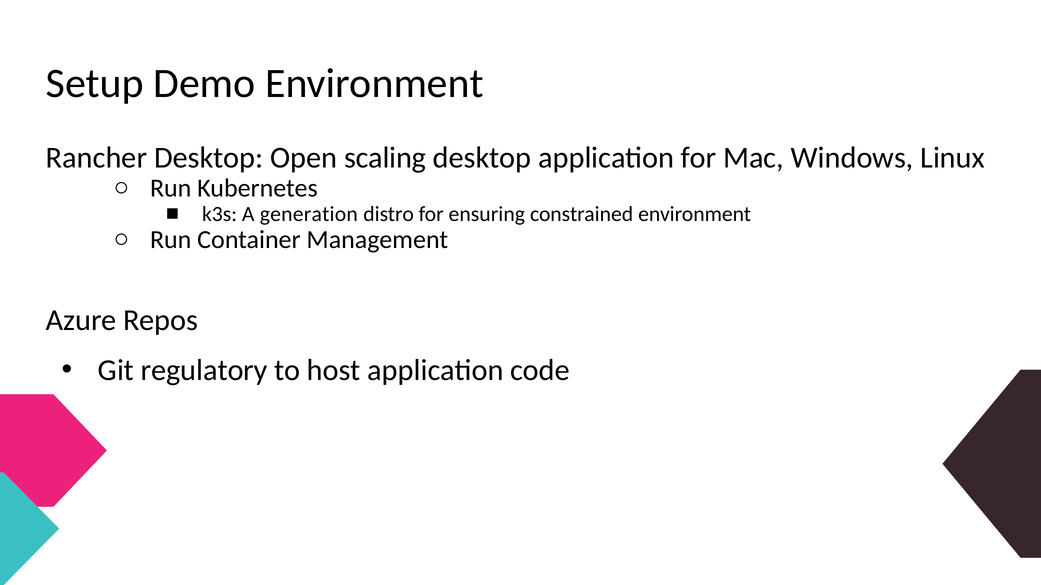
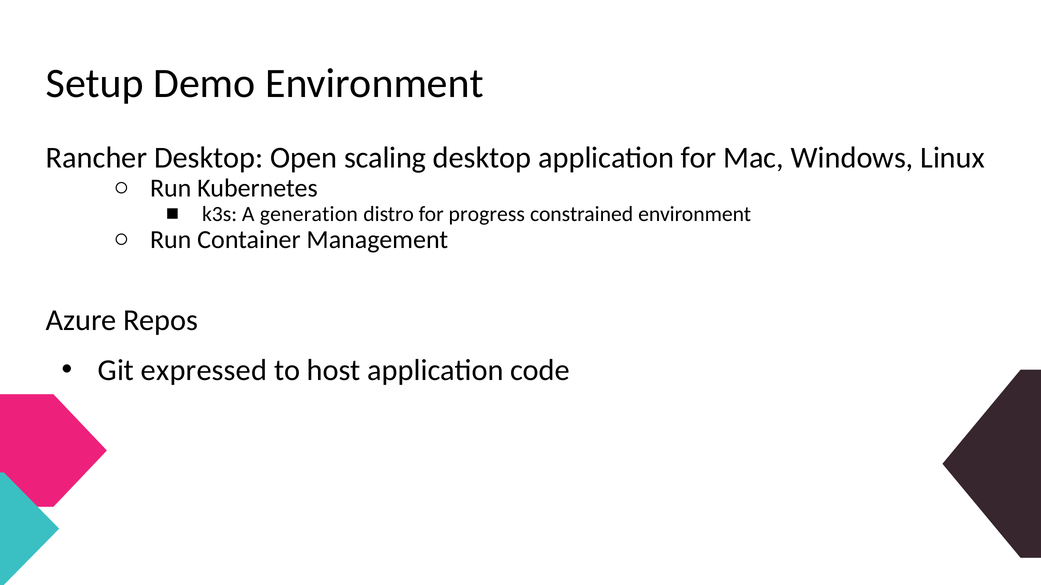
ensuring: ensuring -> progress (487, 214)
regulatory: regulatory -> expressed (204, 371)
